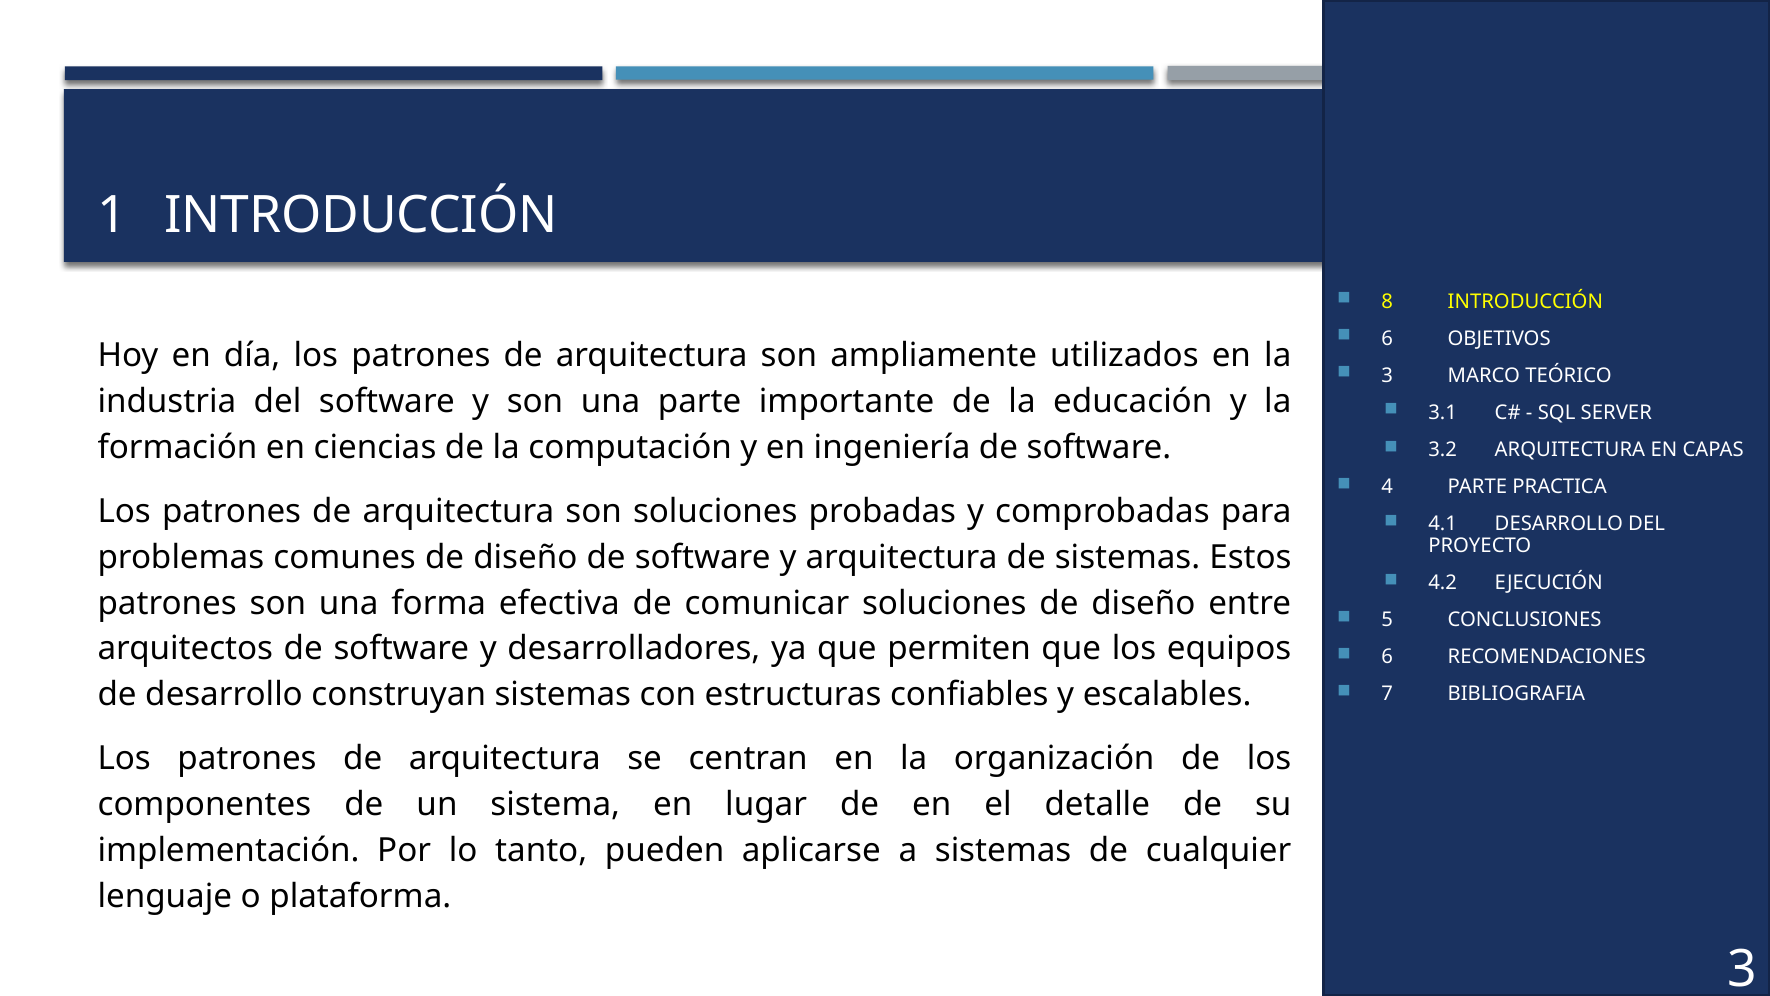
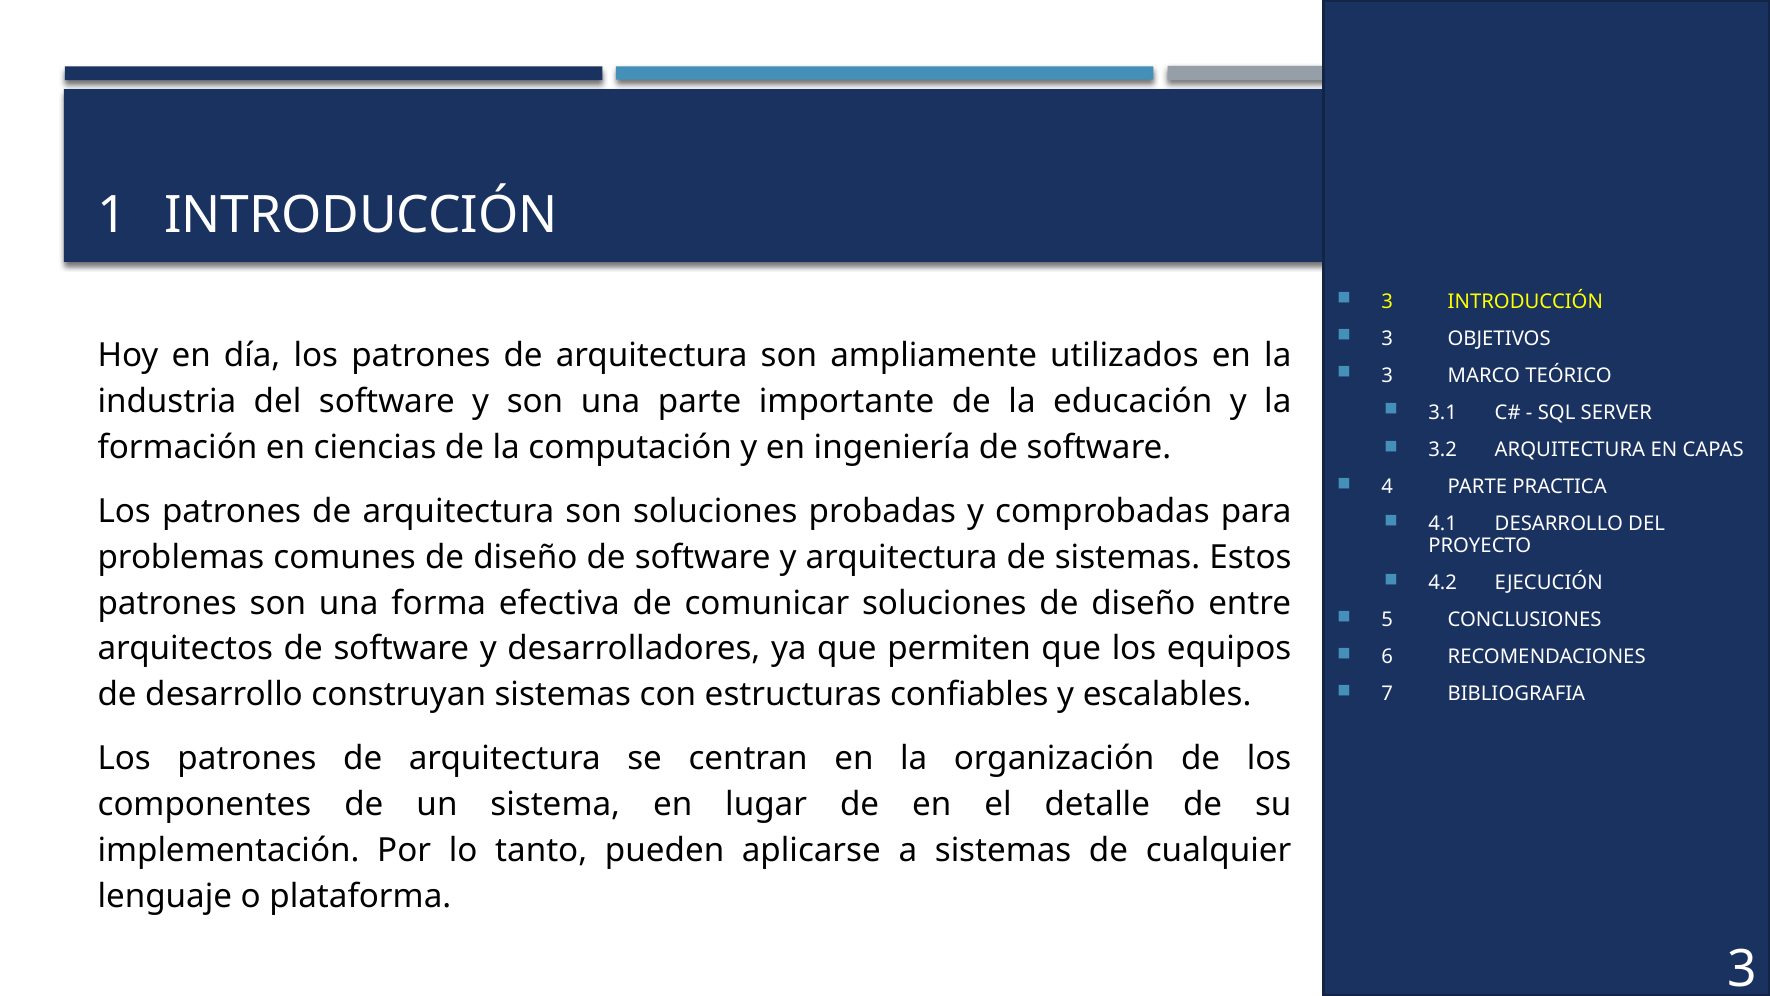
8: 8 -> 3 (1387, 301)
6: 6 -> 3 (1387, 339)
